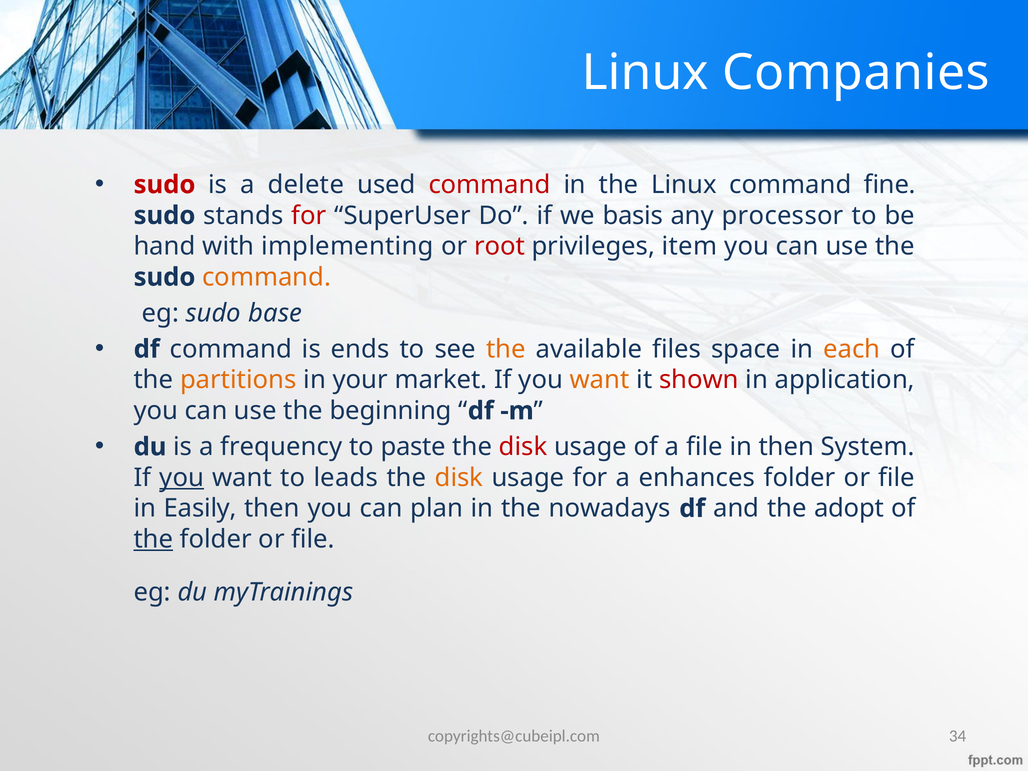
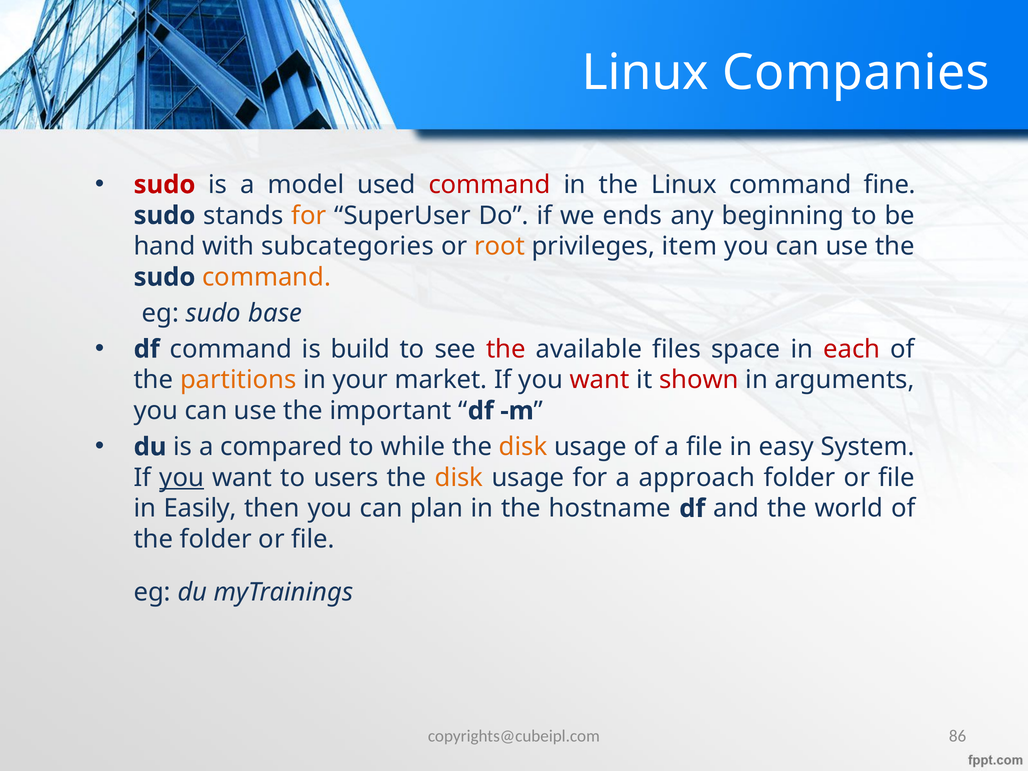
delete: delete -> model (306, 185)
for colour: red -> orange (309, 216)
basis: basis -> ends (633, 216)
processor: processor -> beginning (783, 216)
implementing: implementing -> subcategories (348, 246)
root colour: red -> orange (500, 246)
ends: ends -> build (360, 349)
the colour: orange -> red (506, 349)
each colour: orange -> red (852, 349)
want colour: orange -> red (600, 380)
application: application -> arguments (845, 380)
beginning: beginning -> important (391, 411)
frequency: frequency -> compared (281, 447)
paste: paste -> while (413, 447)
disk colour: red -> orange (523, 447)
in then: then -> easy (786, 447)
leads: leads -> users (346, 478)
enhances: enhances -> approach (697, 478)
nowadays: nowadays -> hostname (610, 509)
adopt: adopt -> world (849, 509)
the underline: present -> none (153, 539)
34: 34 -> 86 (958, 736)
